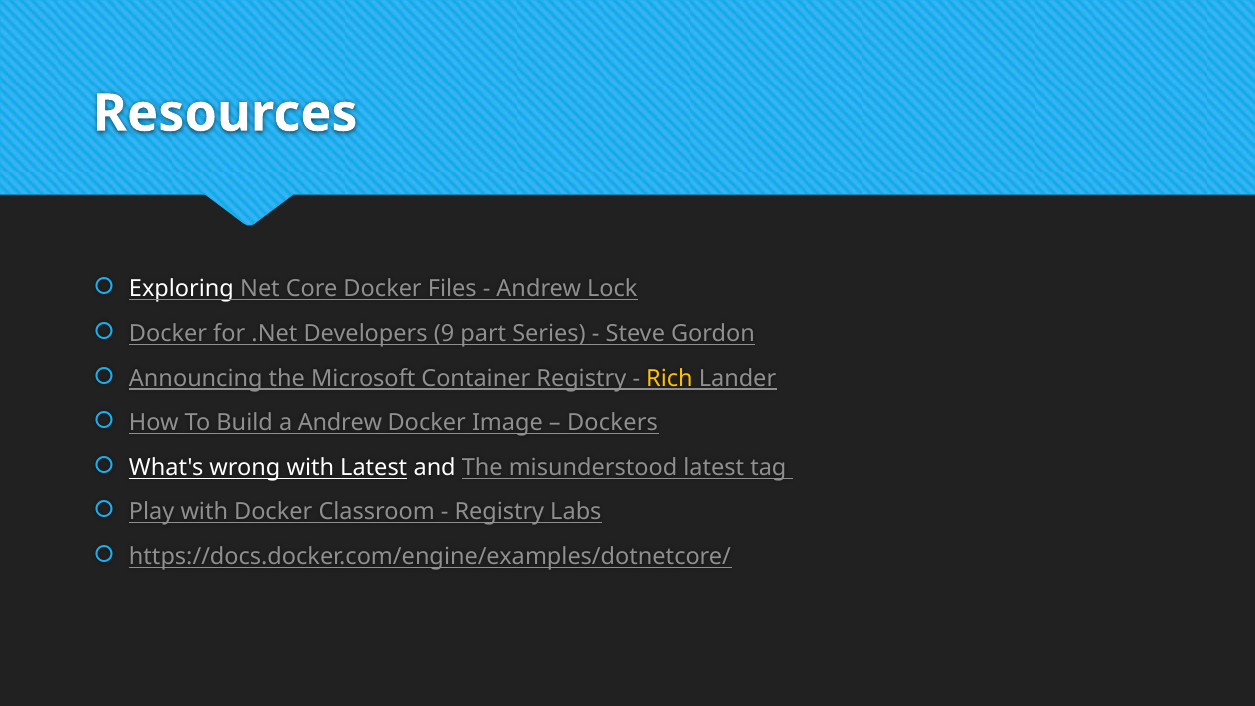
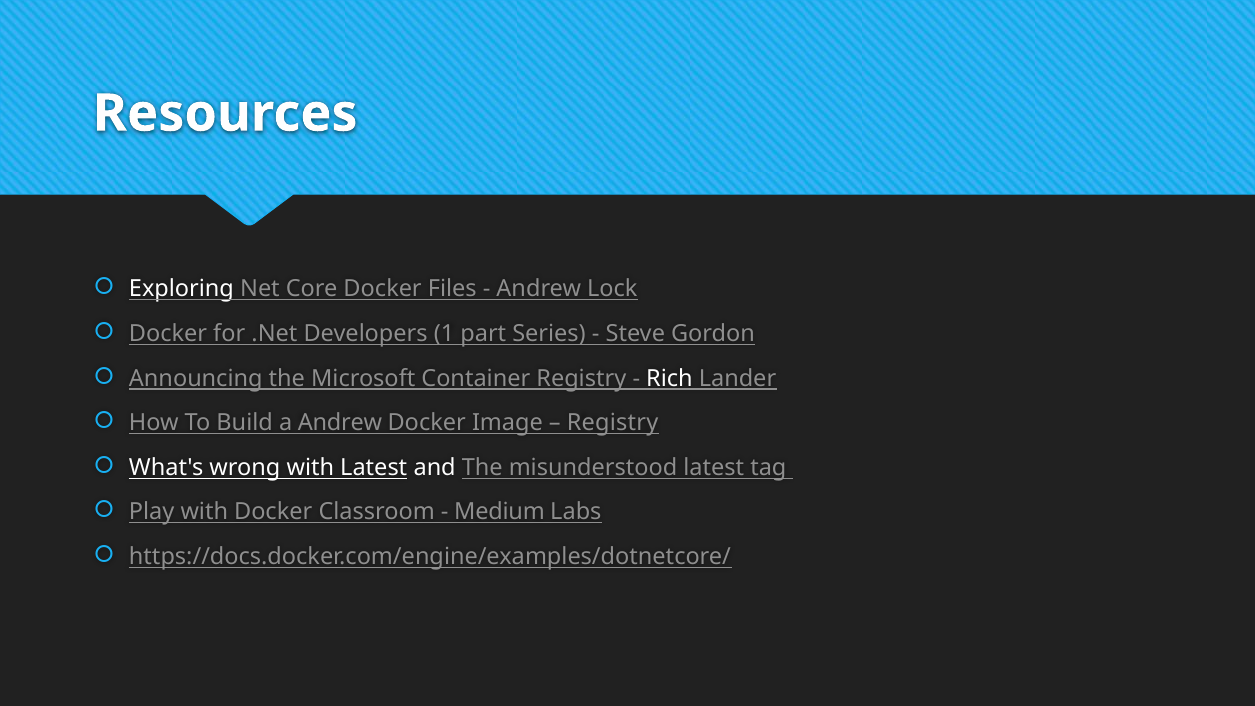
9: 9 -> 1 (444, 334)
Rich colour: yellow -> white (669, 378)
Dockers: Dockers -> Registry (613, 423)
Registry: Registry -> Medium (499, 512)
